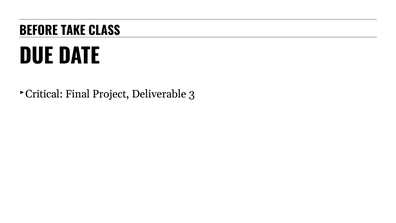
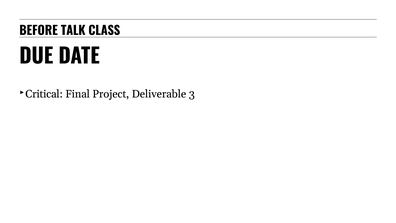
TAKE: TAKE -> TALK (73, 31)
